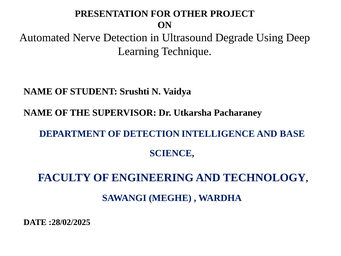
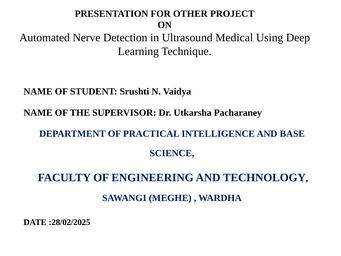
Degrade: Degrade -> Medical (234, 38)
OF DETECTION: DETECTION -> PRACTICAL (151, 134)
